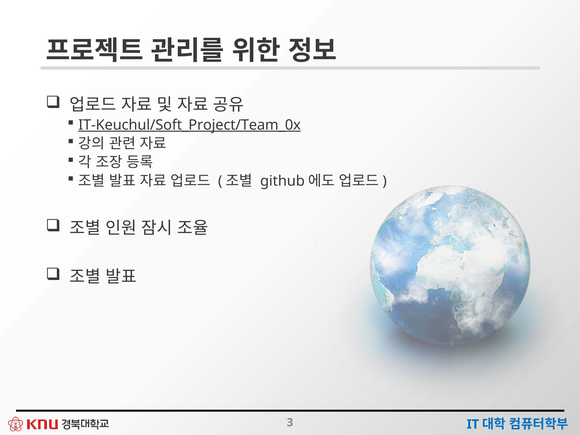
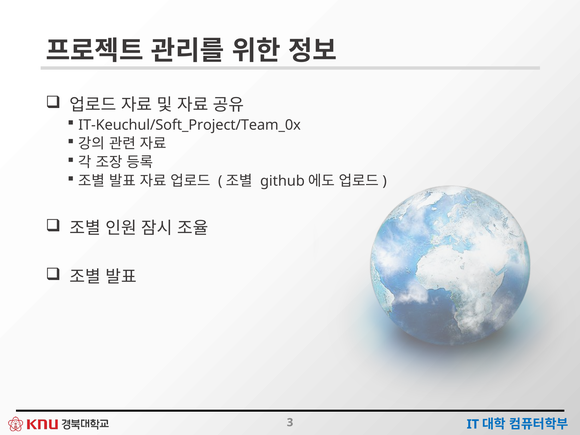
IT-Keuchul/Soft_Project/Team_0x underline: present -> none (190, 125)
